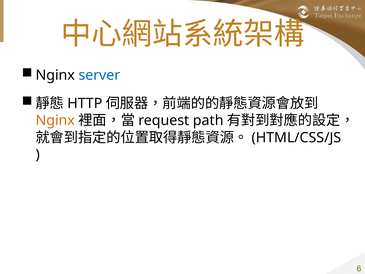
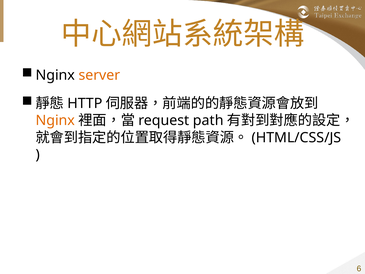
server colour: blue -> orange (99, 75)
